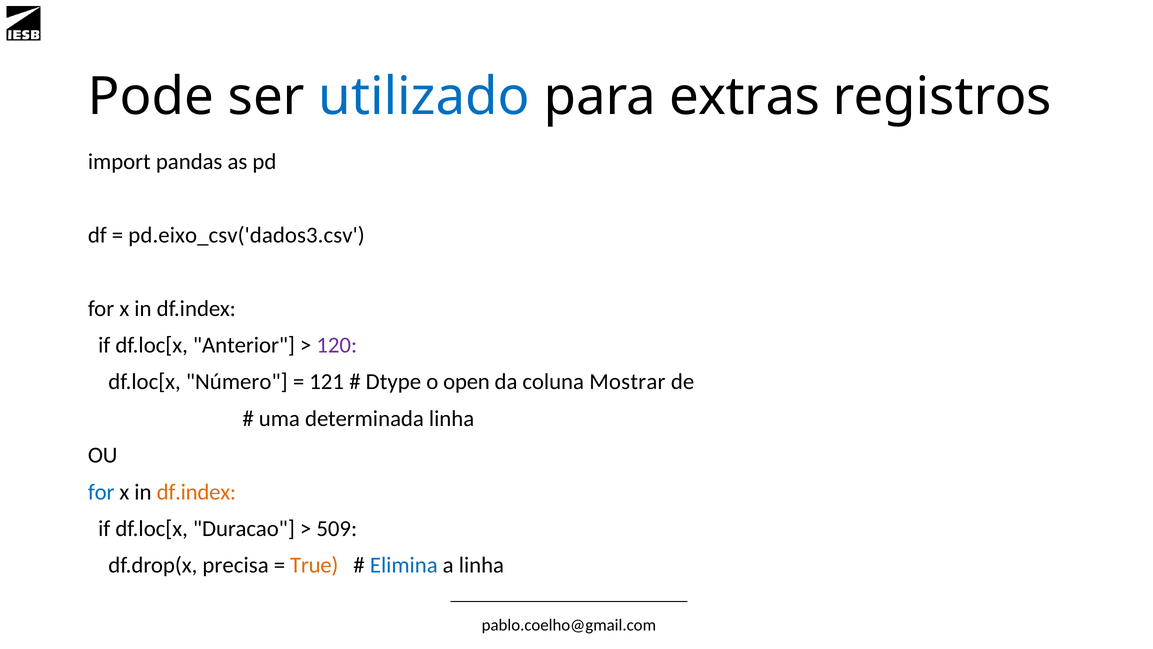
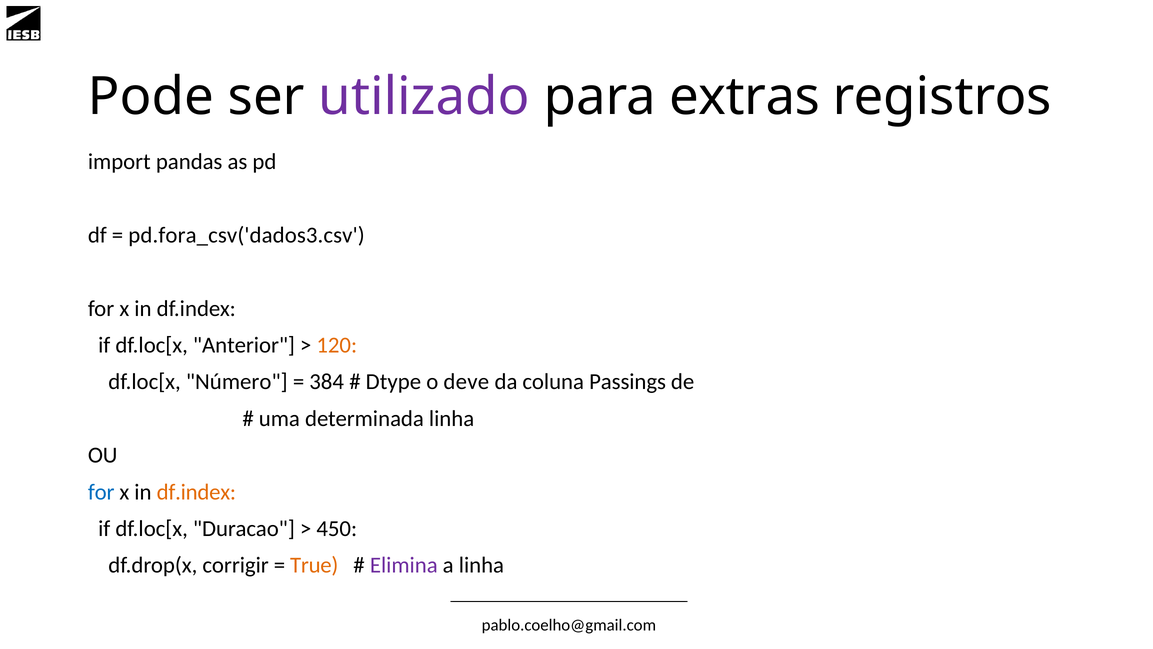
utilizado colour: blue -> purple (424, 97)
pd.eixo_csv('dados3.csv: pd.eixo_csv('dados3.csv -> pd.fora_csv('dados3.csv (247, 235)
120 colour: purple -> orange (337, 345)
121: 121 -> 384 (327, 382)
open: open -> deve (466, 382)
Mostrar: Mostrar -> Passings (628, 382)
509: 509 -> 450 (337, 528)
precisa: precisa -> corrigir (236, 565)
Elimina colour: blue -> purple (404, 565)
